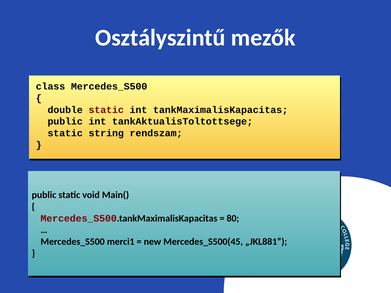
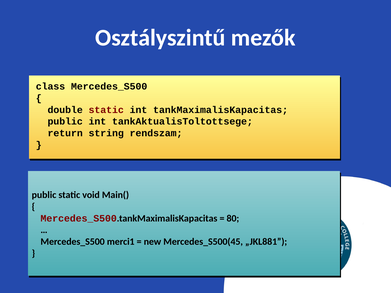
static: static -> return (65, 133)
